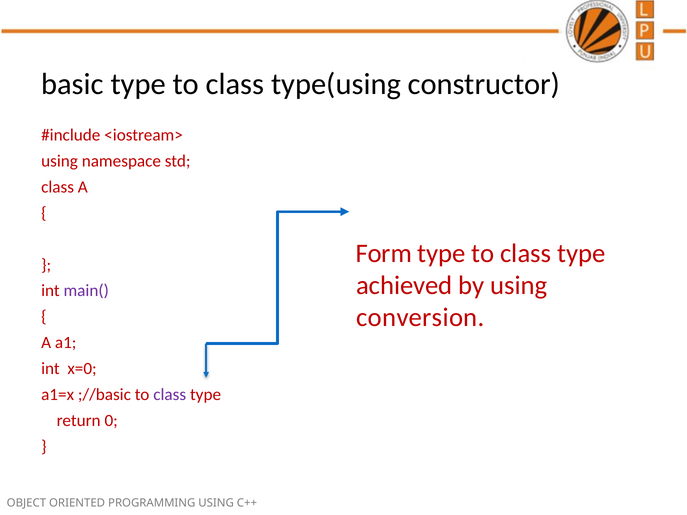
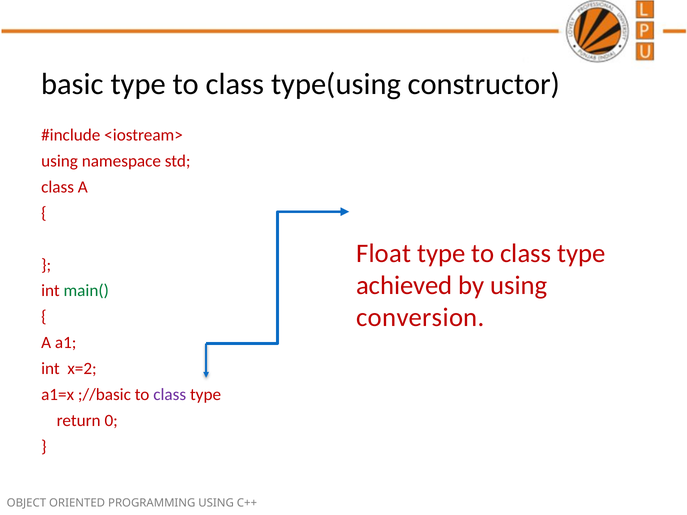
Form: Form -> Float (384, 254)
main( colour: purple -> green (86, 291)
x=0: x=0 -> x=2 (82, 369)
